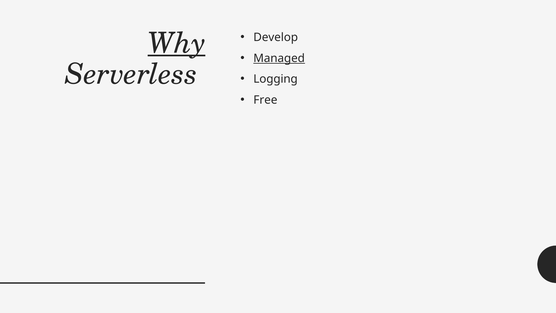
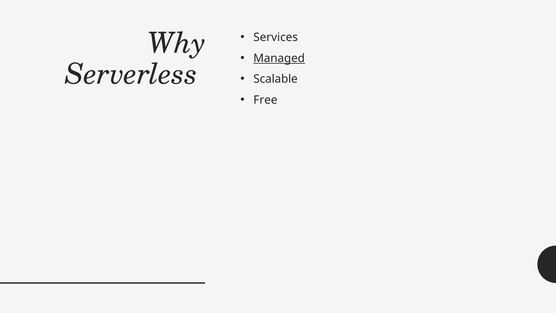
Develop: Develop -> Services (276, 37)
Why underline: present -> none (177, 43)
Logging: Logging -> Scalable (276, 79)
